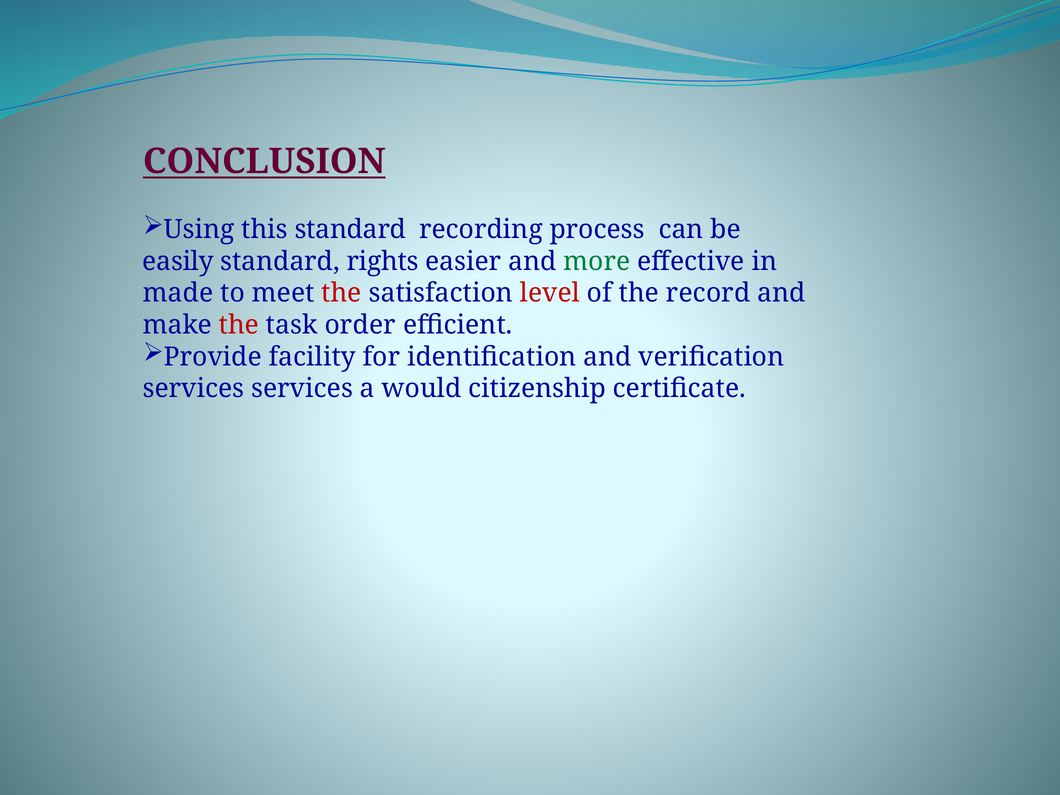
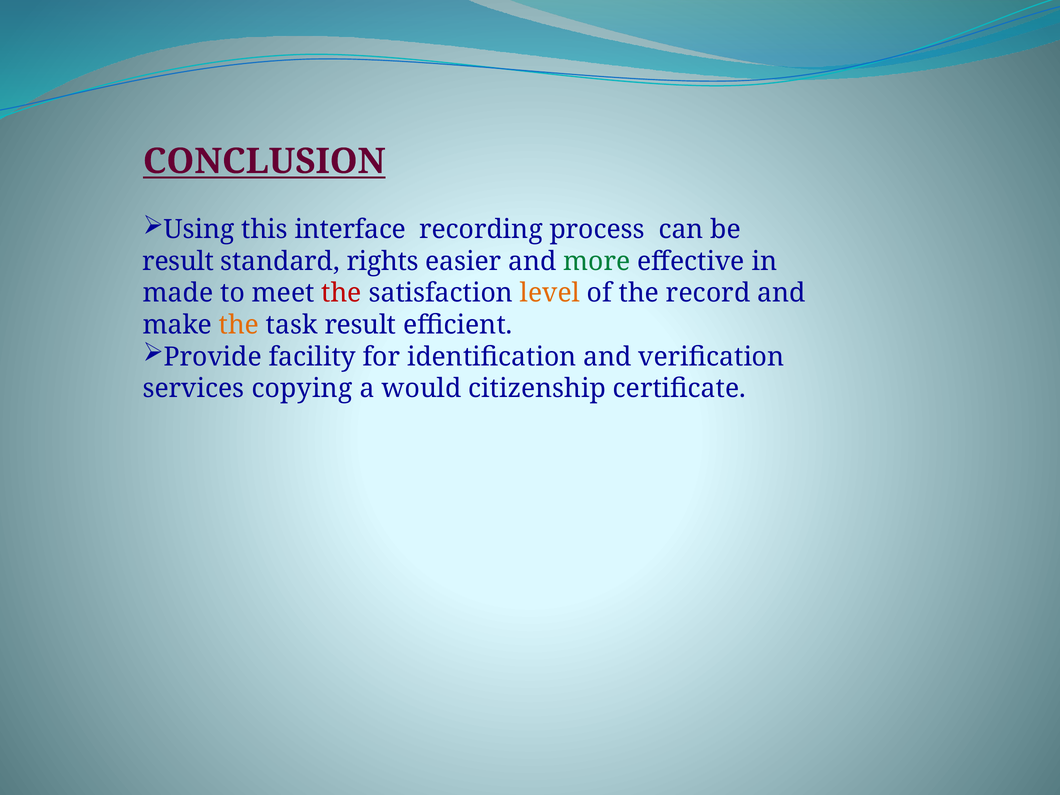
this standard: standard -> interface (350, 230)
easily: easily -> result (178, 261)
level colour: red -> orange (550, 293)
the colour: red -> orange (239, 325)
task order: order -> result (360, 325)
services services: services -> copying (302, 389)
